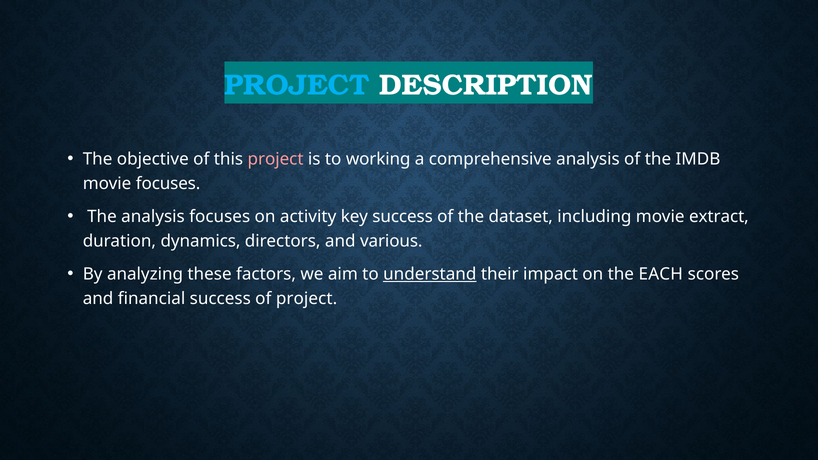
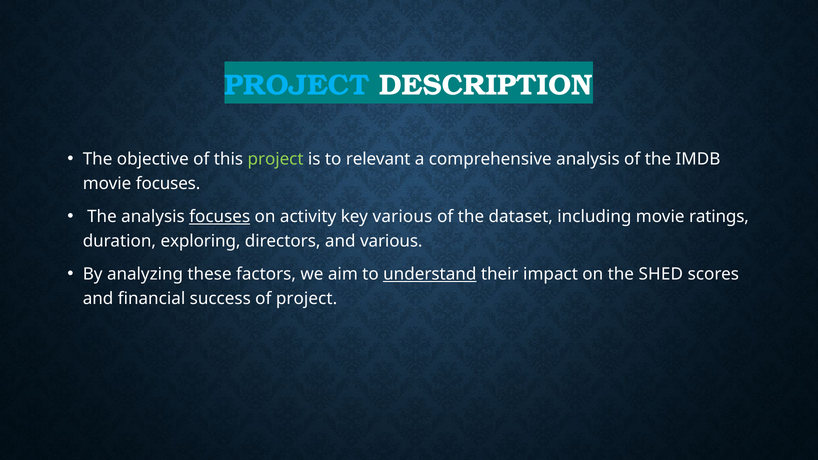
project colour: pink -> light green (276, 159)
working: working -> relevant (378, 159)
focuses underline: none -> present (220, 217)
key success: success -> various (402, 217)
extract: extract -> ratings (719, 217)
dynamics: dynamics -> exploring (201, 241)
EACH: EACH -> SHED (661, 274)
